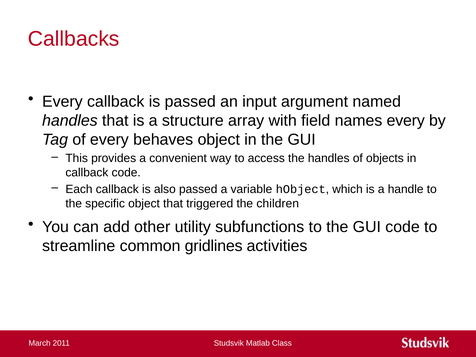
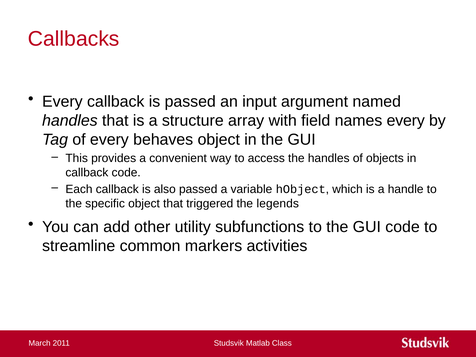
children: children -> legends (278, 204)
gridlines: gridlines -> markers (214, 246)
